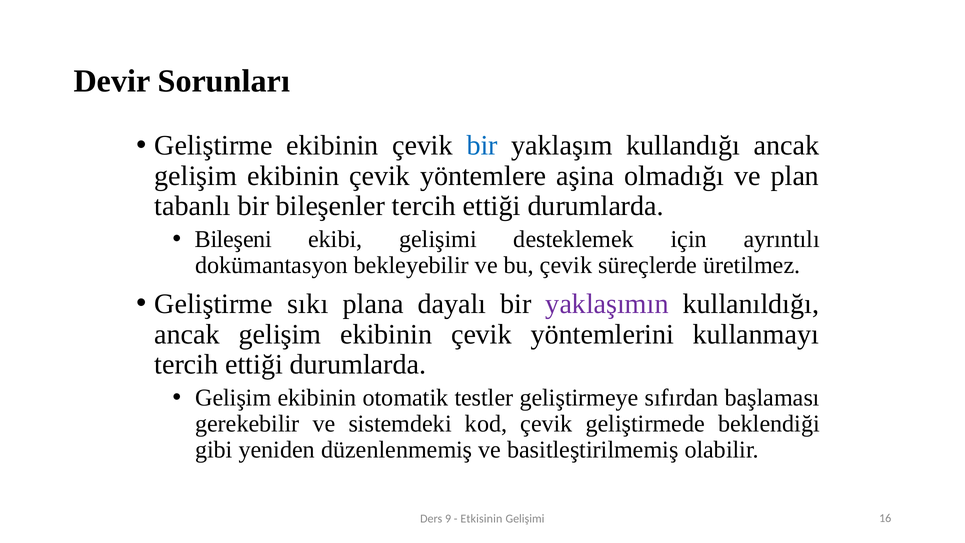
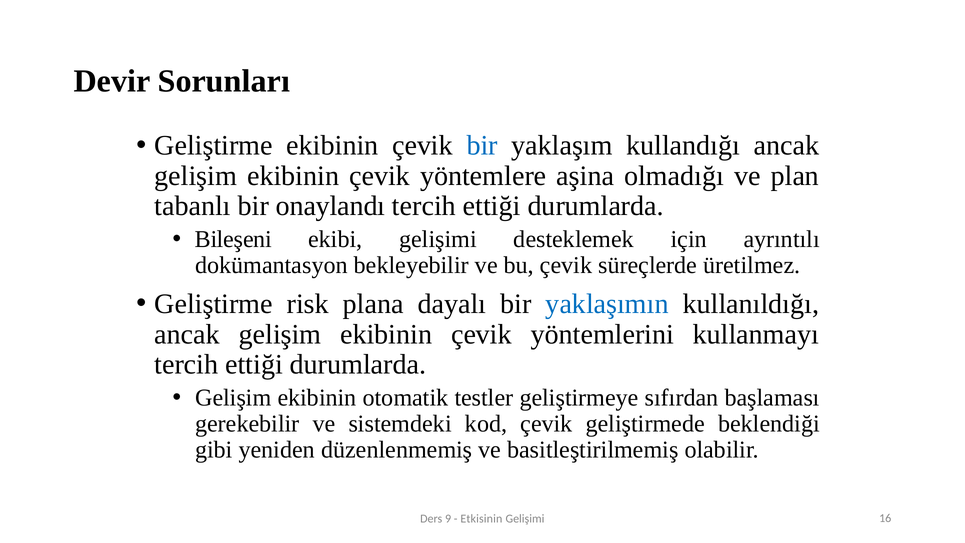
bileşenler: bileşenler -> onaylandı (331, 206)
sıkı: sıkı -> risk (308, 304)
yaklaşımın colour: purple -> blue (607, 304)
